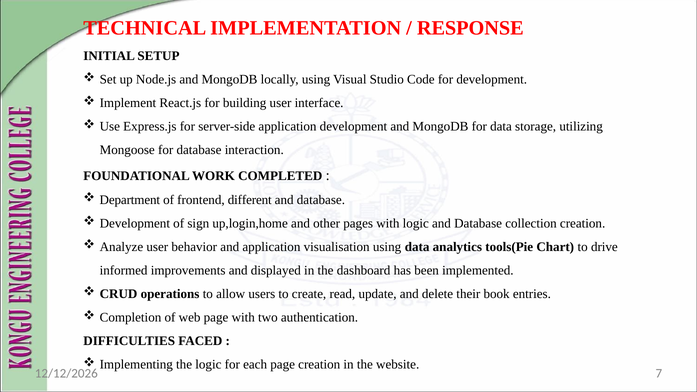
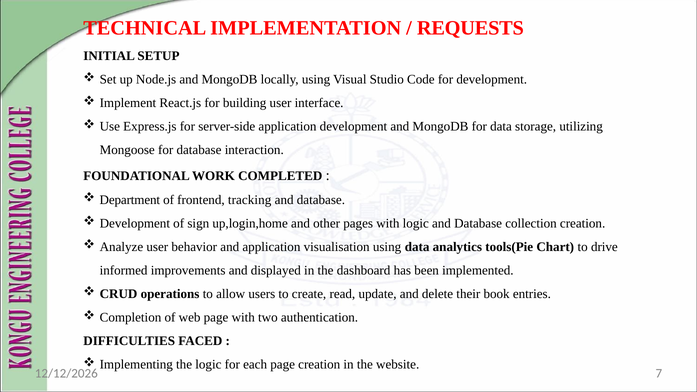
RESPONSE: RESPONSE -> REQUESTS (470, 28)
different: different -> tracking (250, 200)
